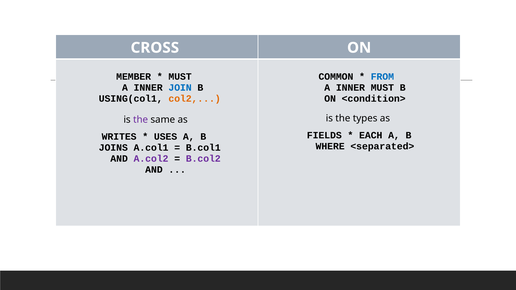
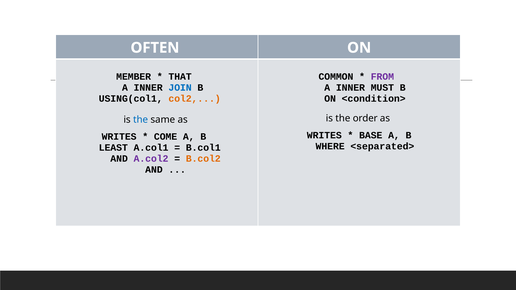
CROSS: CROSS -> OFTEN (155, 48)
MUST: MUST -> THAT (180, 77)
FROM colour: blue -> purple (382, 77)
types: types -> order (365, 118)
the colour: purple -> blue (141, 120)
FIELDS: FIELDS -> WRITES (324, 136)
EACH: EACH -> BASE (371, 136)
USES: USES -> COME (166, 137)
JOINS: JOINS -> LEAST (113, 148)
B.col2 colour: purple -> orange (203, 159)
